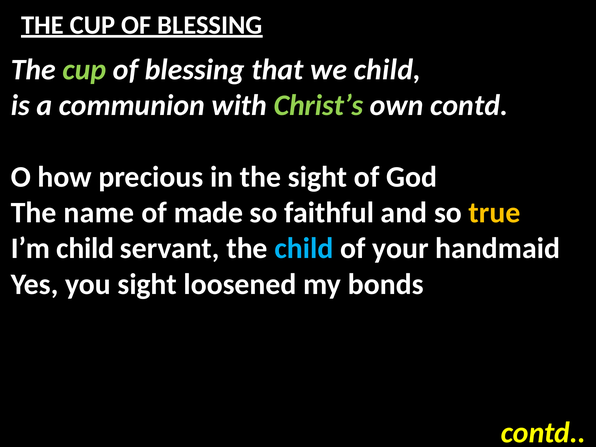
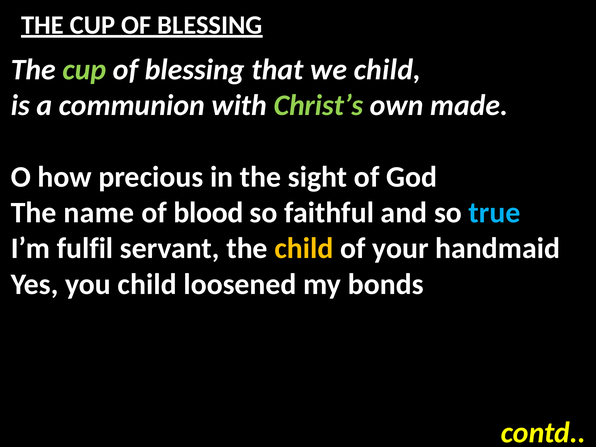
own contd: contd -> made (469, 105)
made: made -> blood (208, 213)
true colour: yellow -> light blue (495, 213)
I’m child: child -> fulfil (85, 248)
child colour: light blue -> yellow (304, 248)
you sight: sight -> child (147, 284)
